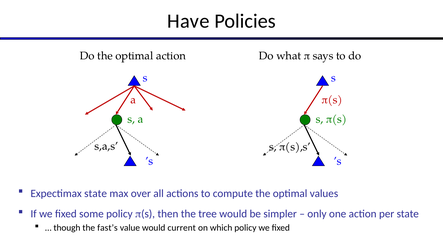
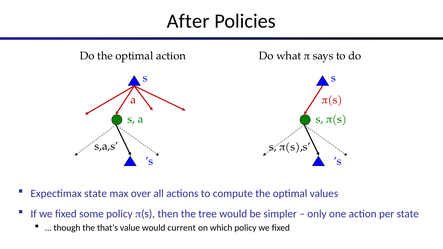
Have: Have -> After (188, 21)
fast’s: fast’s -> that’s (108, 228)
